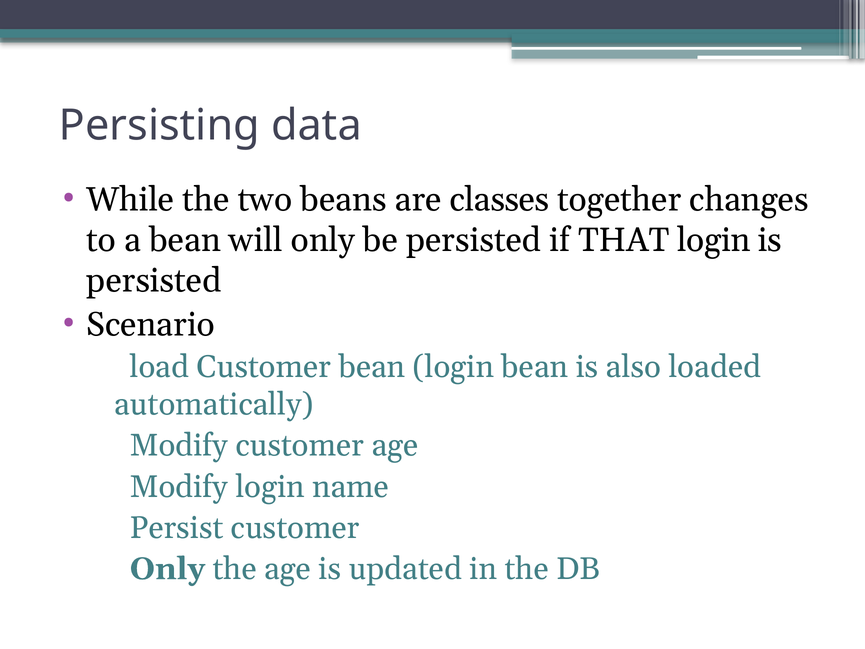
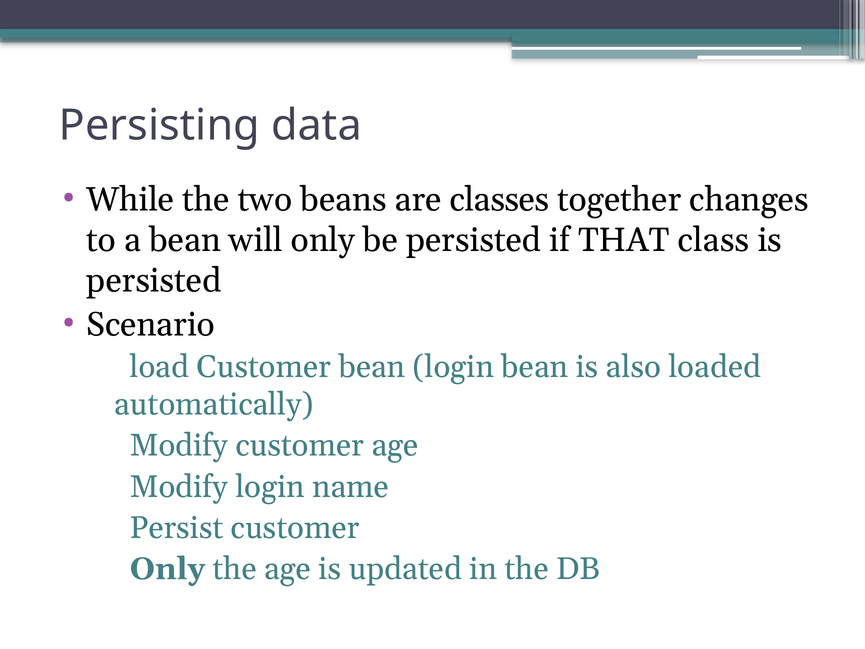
THAT login: login -> class (713, 240)
